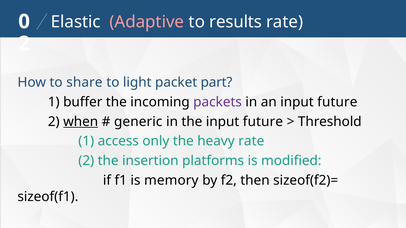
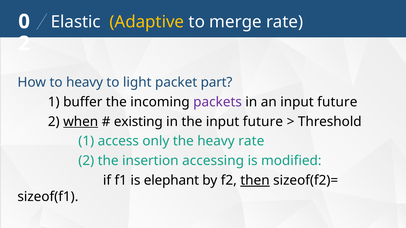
Adaptive colour: pink -> yellow (147, 22)
results: results -> merge (236, 22)
to share: share -> heavy (85, 83)
generic: generic -> existing (138, 122)
platforms: platforms -> accessing (213, 161)
memory: memory -> elephant (171, 181)
then underline: none -> present (255, 181)
